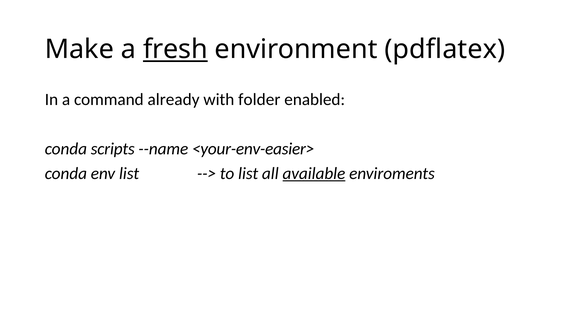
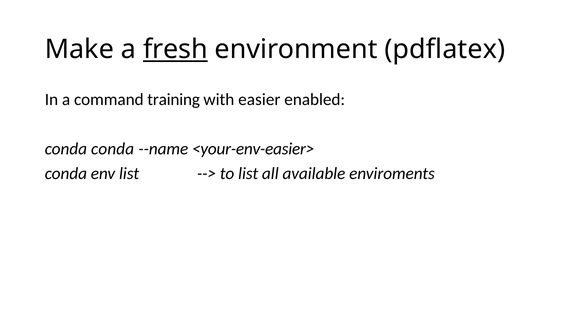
already: already -> training (174, 99)
folder: folder -> easier (259, 99)
conda scripts: scripts -> conda (113, 149)
available underline: present -> none (314, 173)
